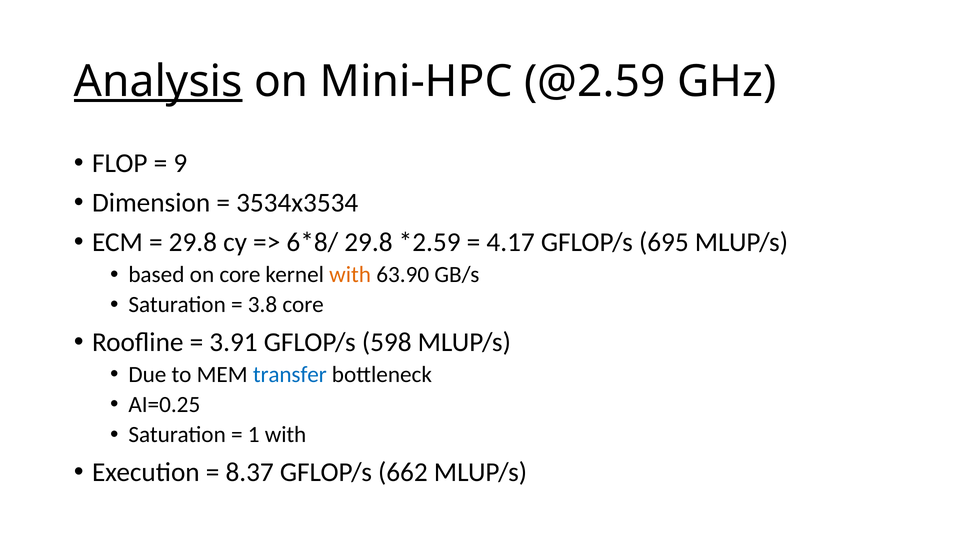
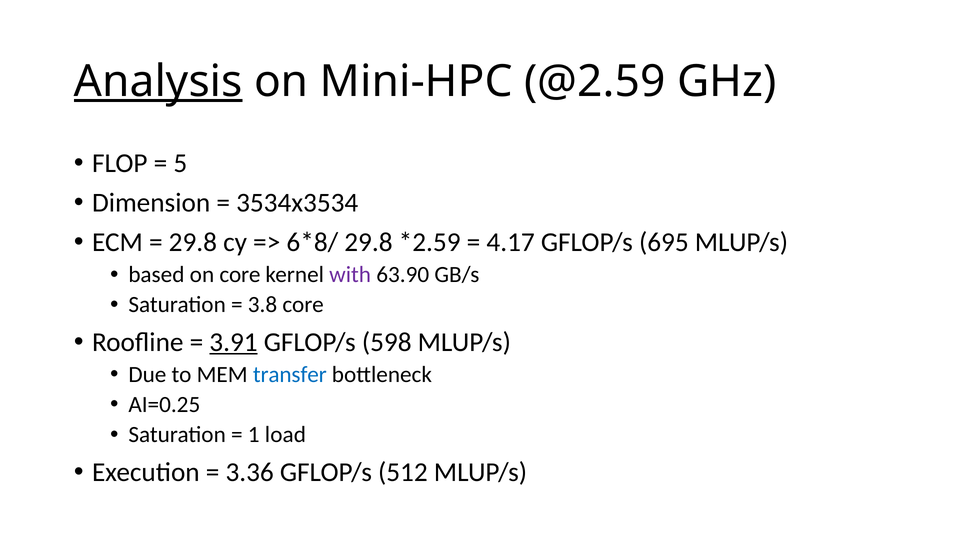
9: 9 -> 5 (180, 163)
with colour: orange -> purple (350, 275)
3.91 underline: none -> present (234, 342)
1 with: with -> load (285, 435)
8.37: 8.37 -> 3.36 (250, 472)
662: 662 -> 512 (403, 472)
